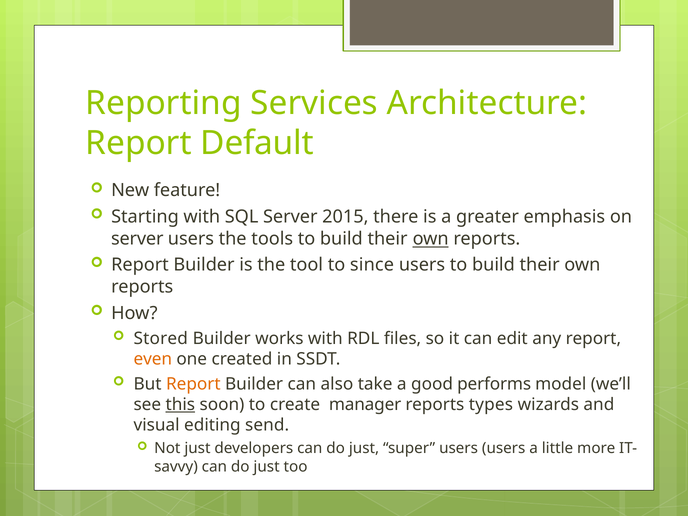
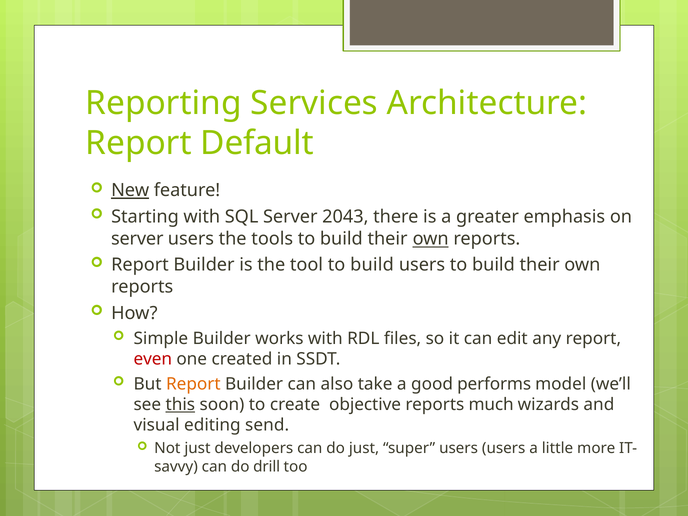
New underline: none -> present (130, 190)
2015: 2015 -> 2043 (345, 217)
tool to since: since -> build (372, 265)
Stored: Stored -> Simple (161, 338)
even colour: orange -> red (153, 359)
manager: manager -> objective (365, 405)
types: types -> much (491, 405)
just: just -> drill (267, 467)
